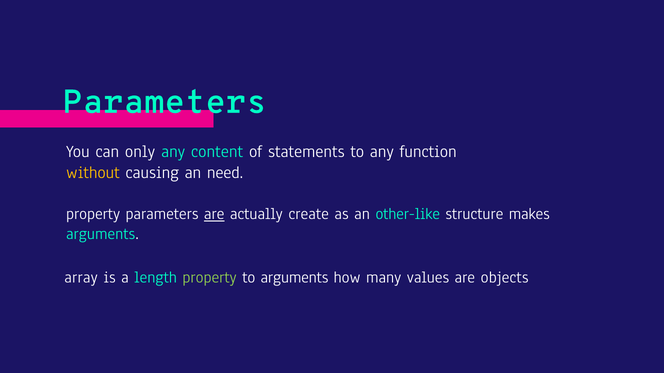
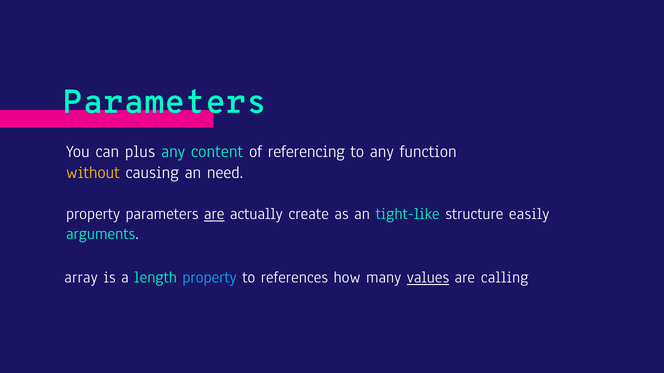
only: only -> plus (140, 152)
statements: statements -> referencing (306, 152)
other-like: other-like -> tight-like (408, 214)
makes: makes -> easily (529, 214)
property colour: light green -> light blue (210, 278)
to arguments: arguments -> references (294, 278)
values underline: none -> present (428, 278)
objects: objects -> calling (505, 278)
